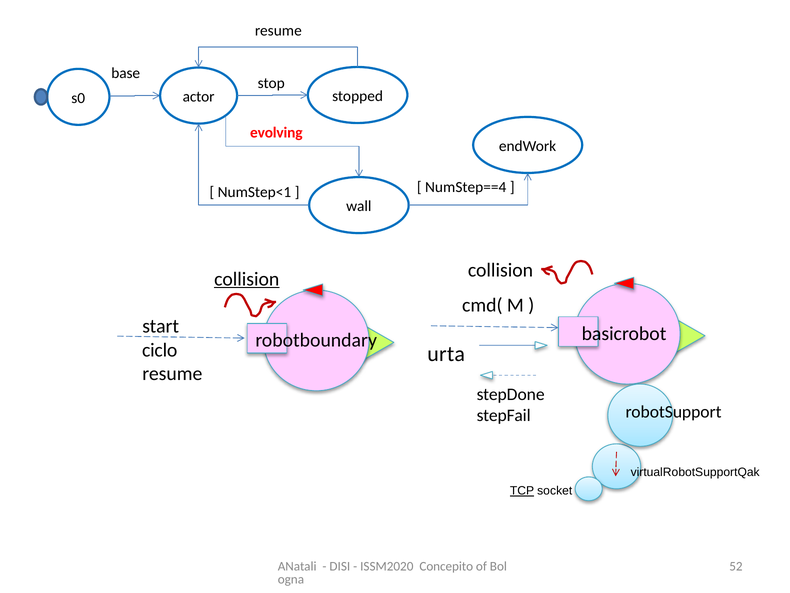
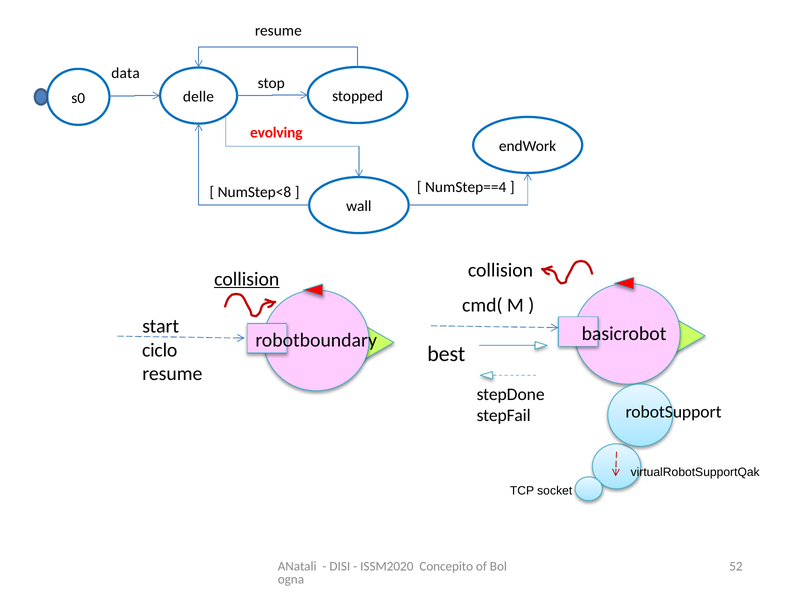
base: base -> data (126, 73)
actor: actor -> delle (198, 97)
NumStep<1: NumStep<1 -> NumStep<8 (254, 192)
urta: urta -> best (446, 354)
TCP underline: present -> none (522, 490)
